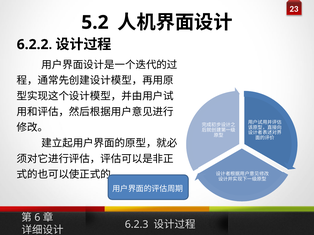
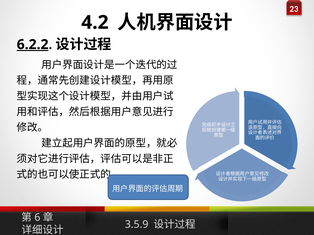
5.2: 5.2 -> 4.2 (95, 22)
6.2.2 underline: none -> present (33, 45)
6.2.3: 6.2.3 -> 3.5.9 (137, 225)
